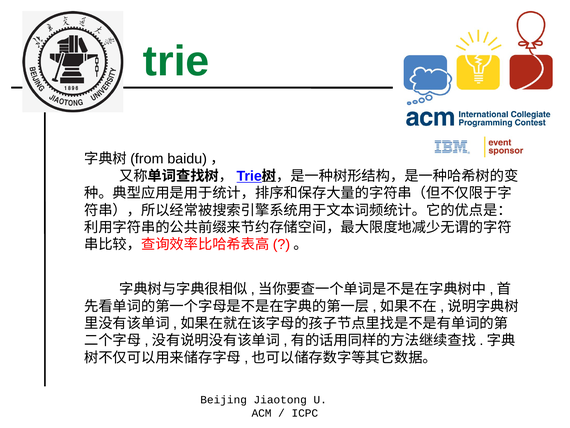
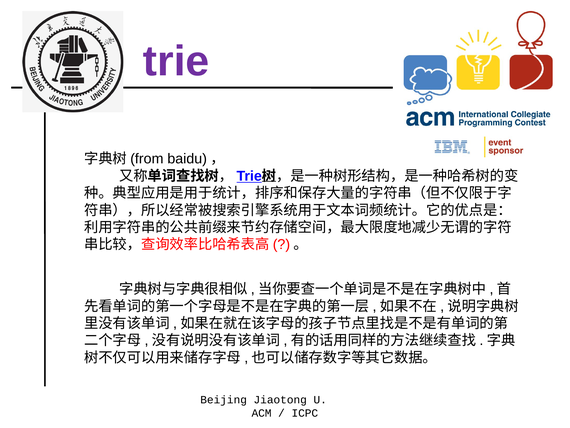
trie colour: green -> purple (176, 61)
